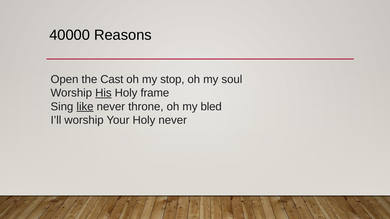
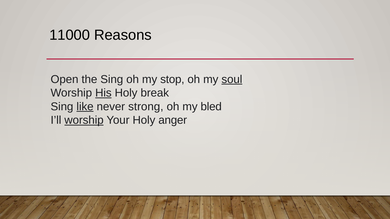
40000: 40000 -> 11000 (70, 35)
the Cast: Cast -> Sing (112, 79)
soul underline: none -> present (232, 79)
frame: frame -> break (155, 93)
throne: throne -> strong (146, 107)
worship underline: none -> present (84, 120)
Holy never: never -> anger (173, 120)
